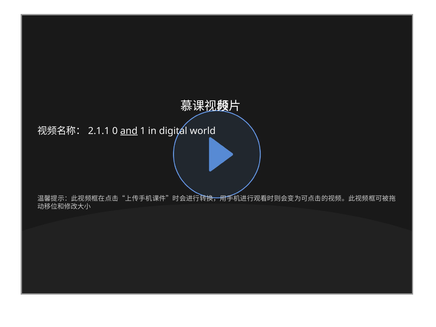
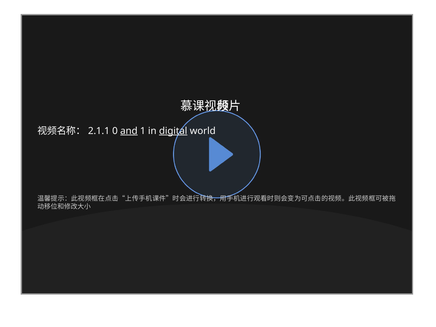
digital underline: none -> present (173, 131)
